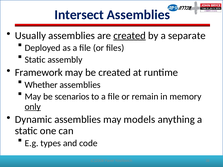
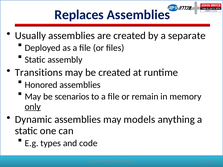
Intersect: Intersect -> Replaces (79, 15)
created underline: present -> none (130, 36)
Framework: Framework -> Transitions (39, 73)
Whether: Whether -> Honored (41, 85)
